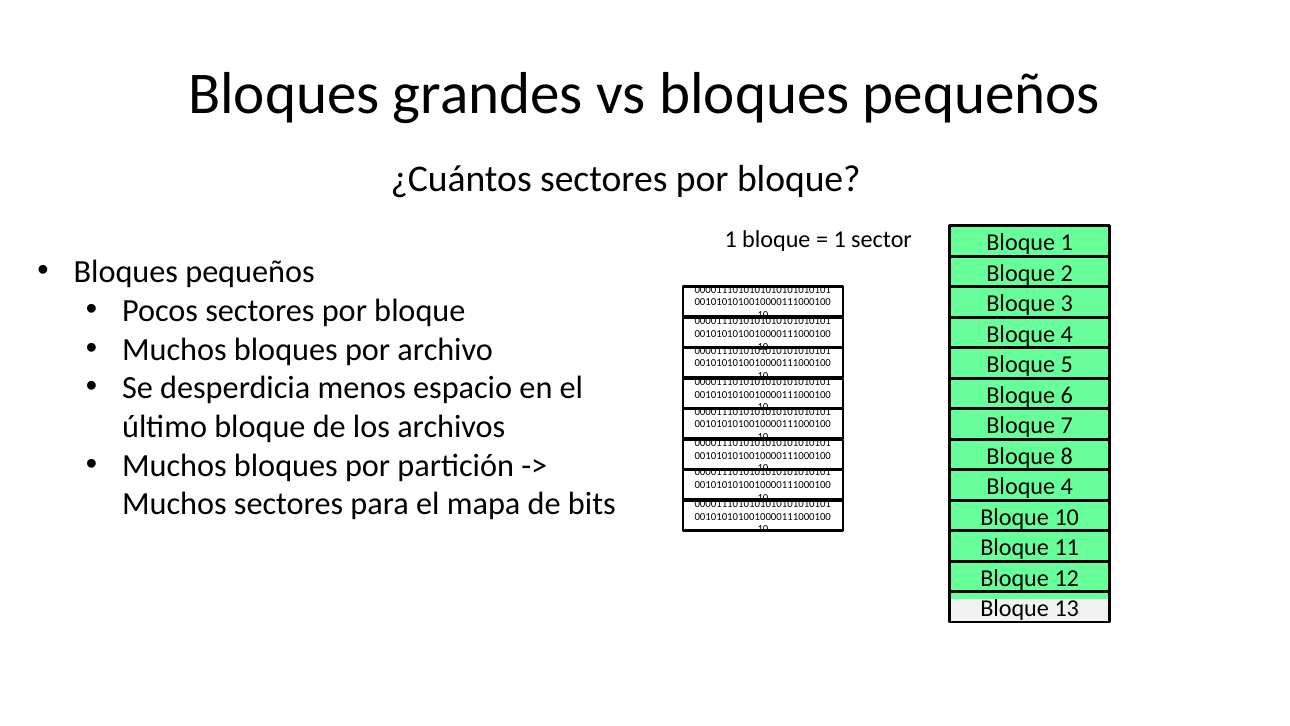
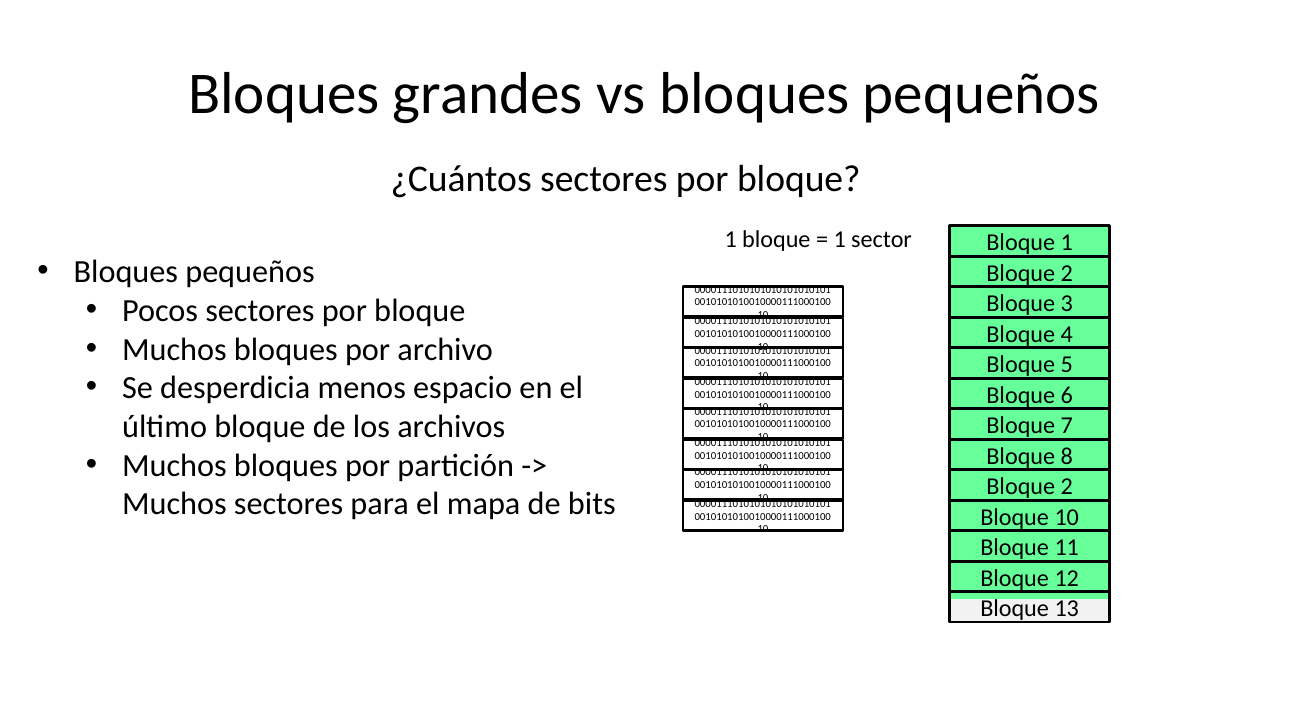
4: 4 -> 2 (1067, 486)
